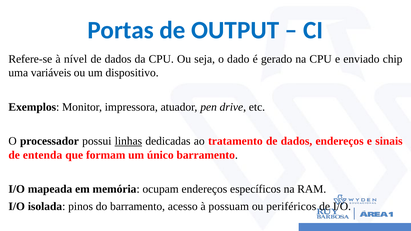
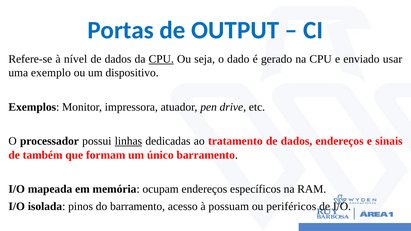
CPU underline: none -> present (161, 59)
chip: chip -> usar (393, 59)
variáveis: variáveis -> exemplo (51, 73)
entenda: entenda -> também (43, 155)
